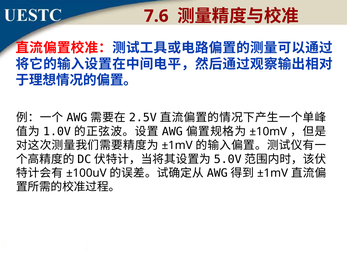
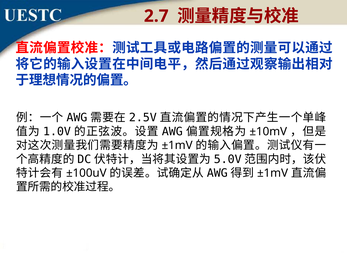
7.6: 7.6 -> 2.7 (156, 16)
